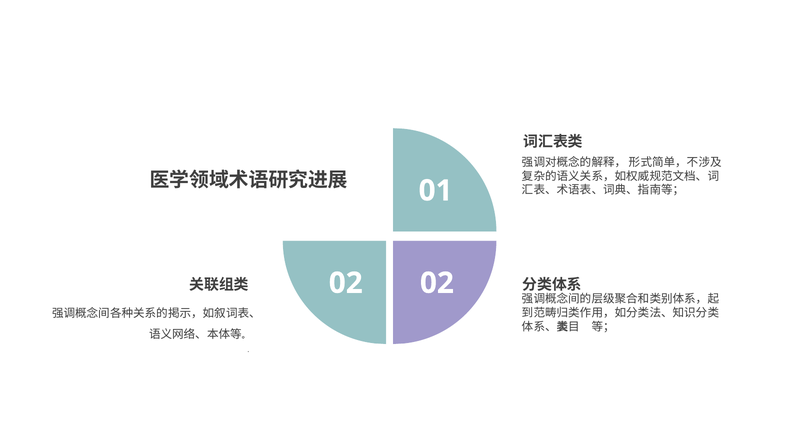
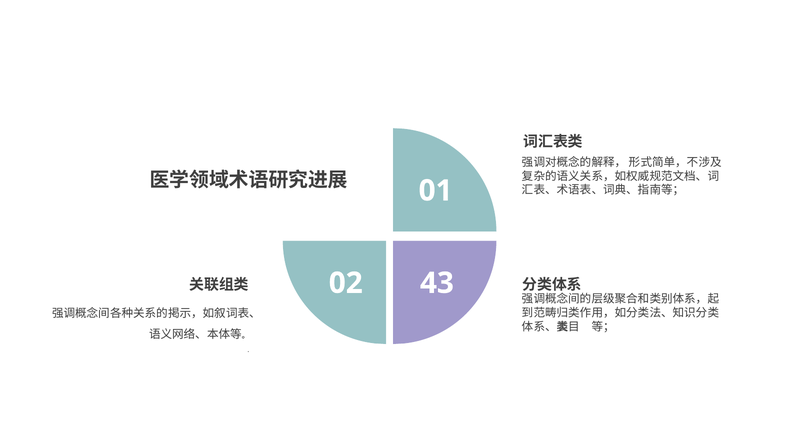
02 02: 02 -> 43 (437, 283)
